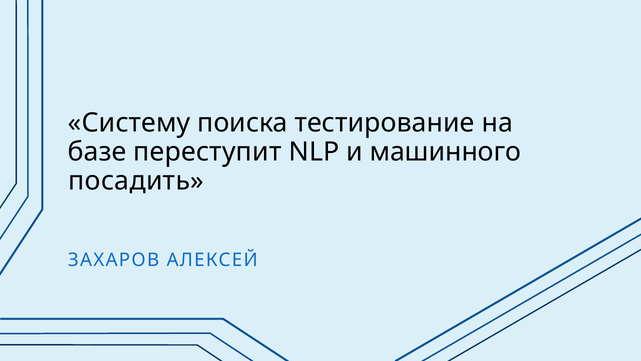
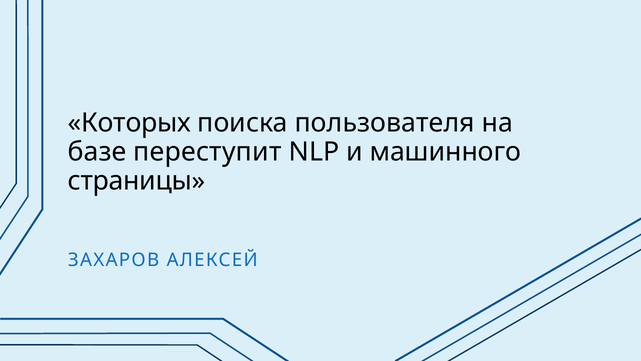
Систему: Систему -> Которых (129, 123)
тестирование: тестирование -> пользователя (385, 123)
посадить: посадить -> страницы (137, 181)
